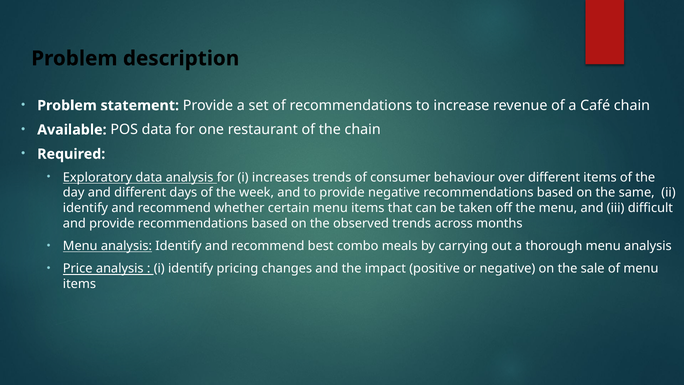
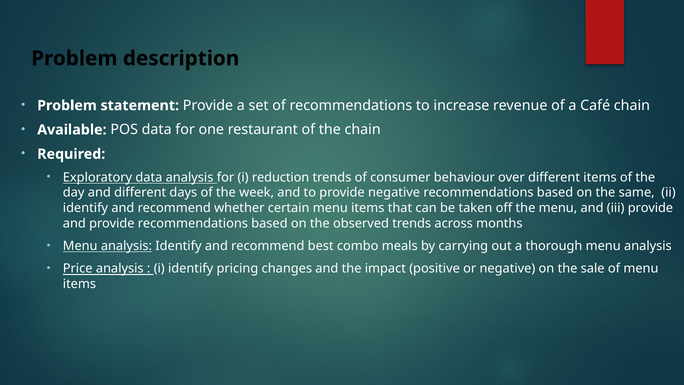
increases: increases -> reduction (281, 177)
iii difficult: difficult -> provide (650, 208)
